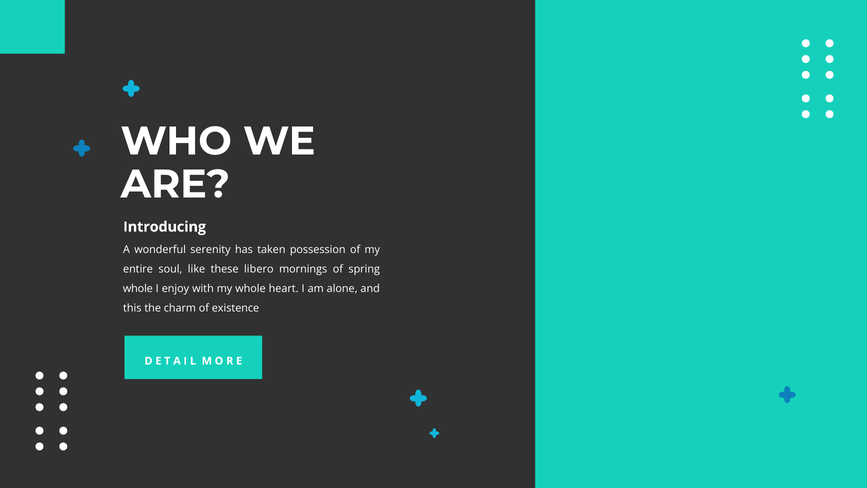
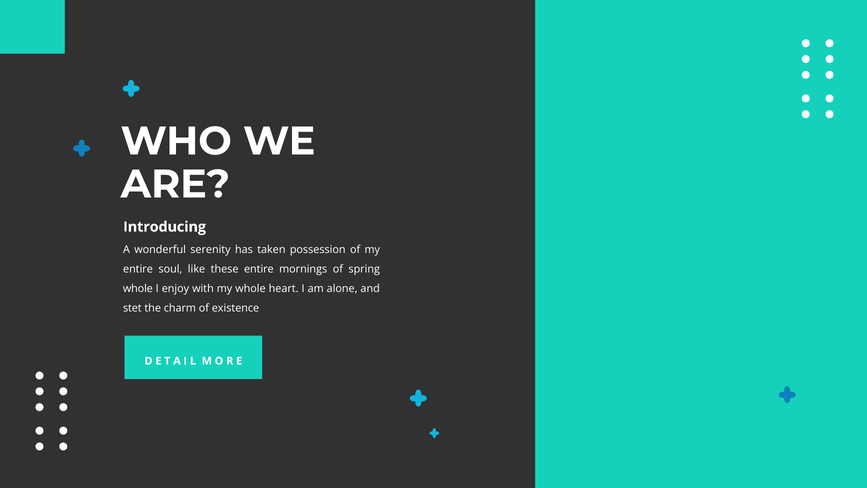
these libero: libero -> entire (259, 269)
this: this -> stet (132, 308)
